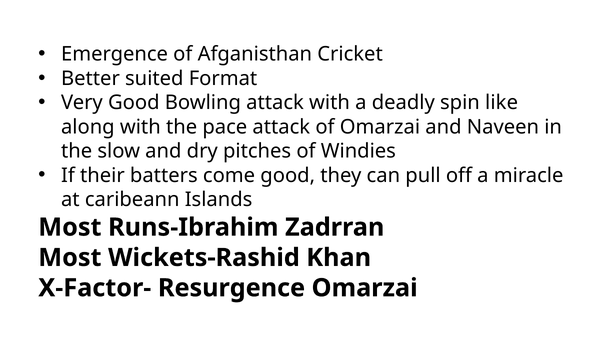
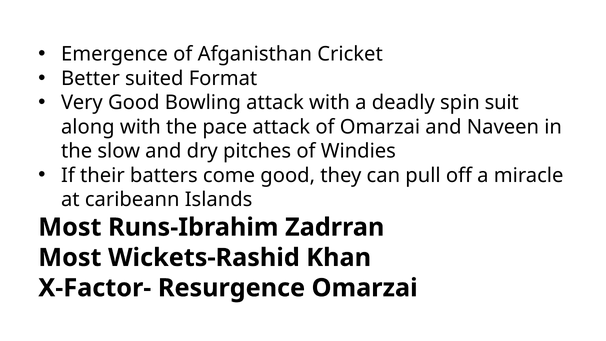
like: like -> suit (502, 103)
